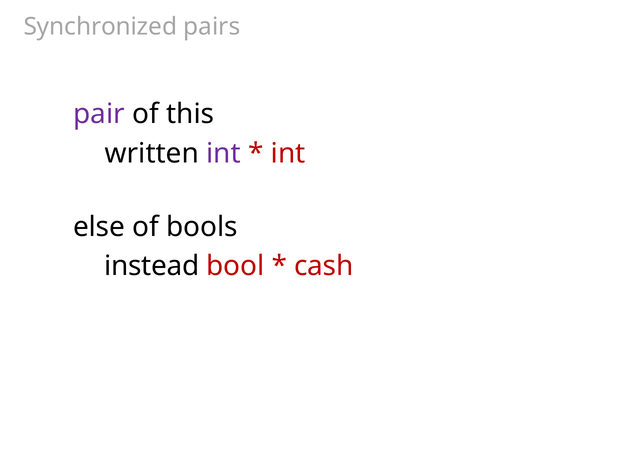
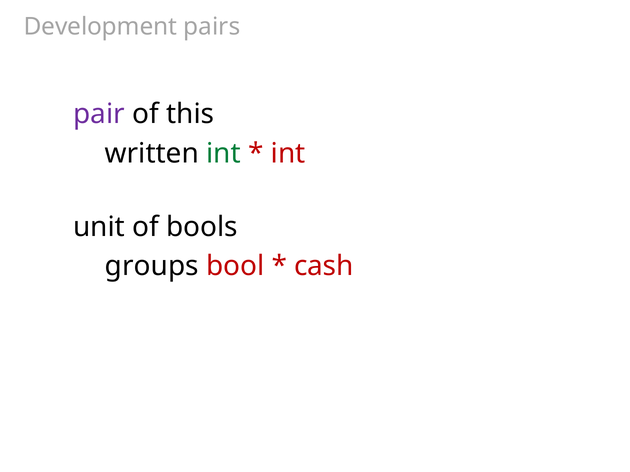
Synchronized: Synchronized -> Development (100, 27)
int colour: purple -> green (223, 154)
else: else -> unit (99, 227)
instead: instead -> groups (152, 266)
